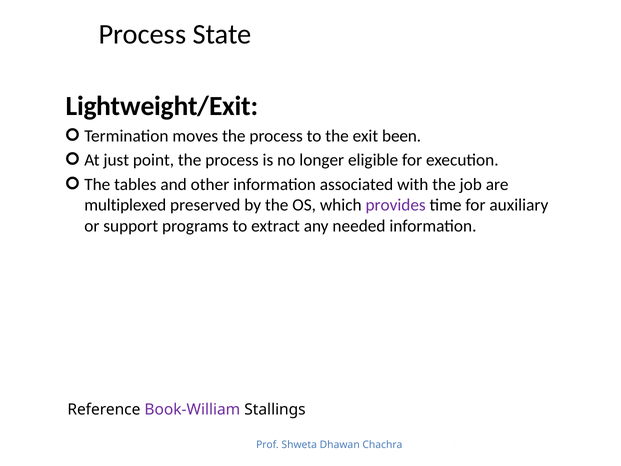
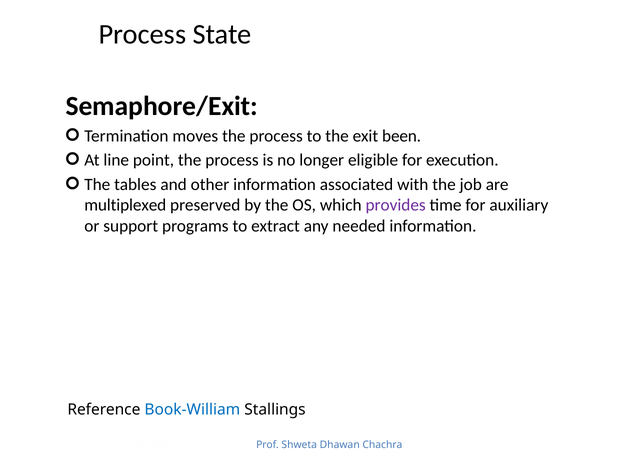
Lightweight/Exit: Lightweight/Exit -> Semaphore/Exit (162, 106)
just: just -> line (116, 160)
Book-William colour: purple -> blue (192, 409)
